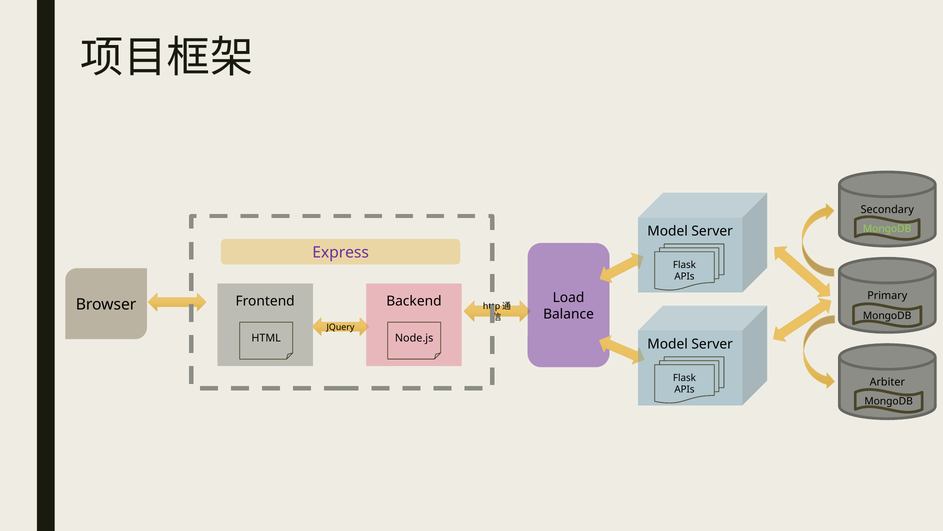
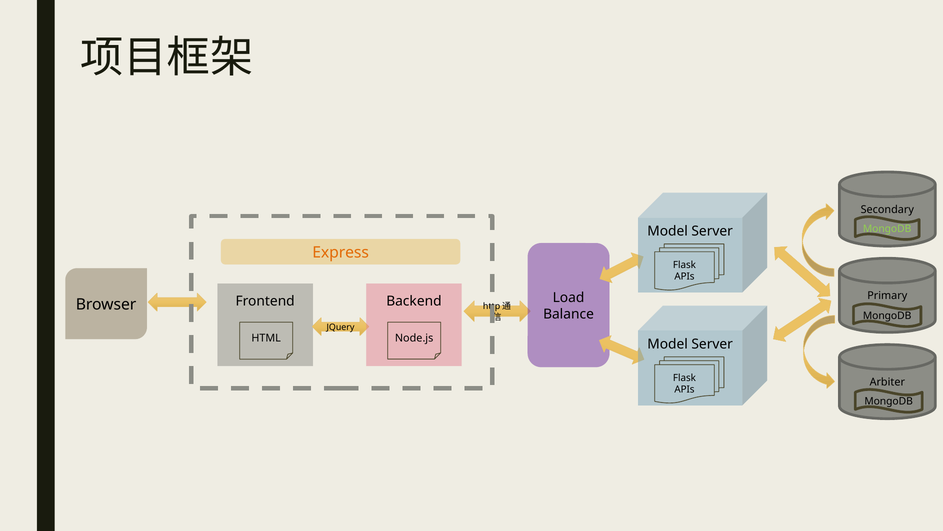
Express colour: purple -> orange (341, 253)
